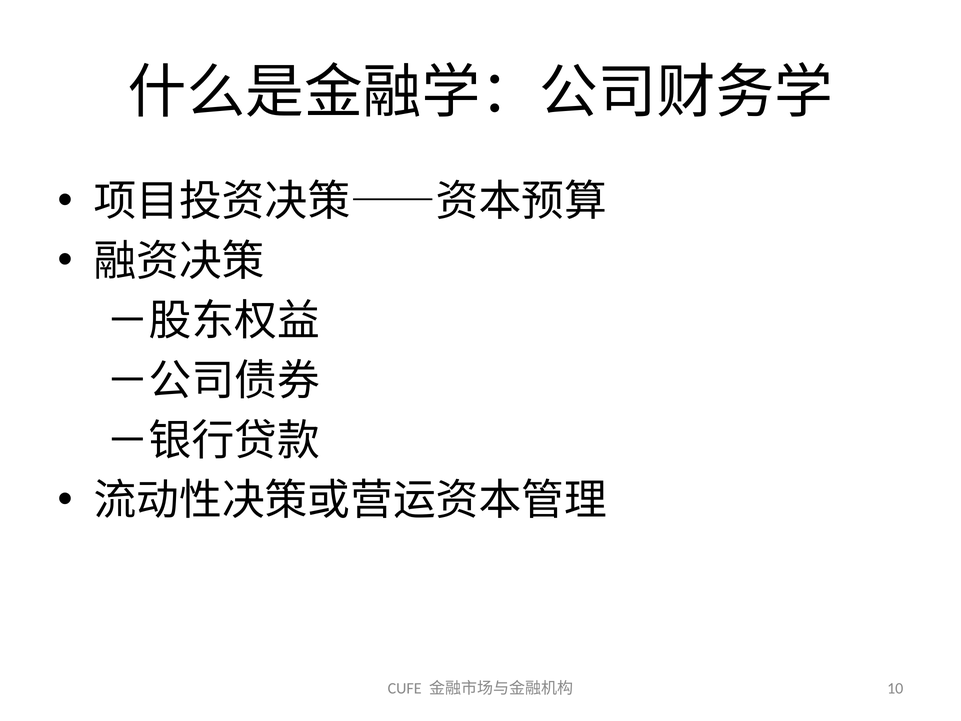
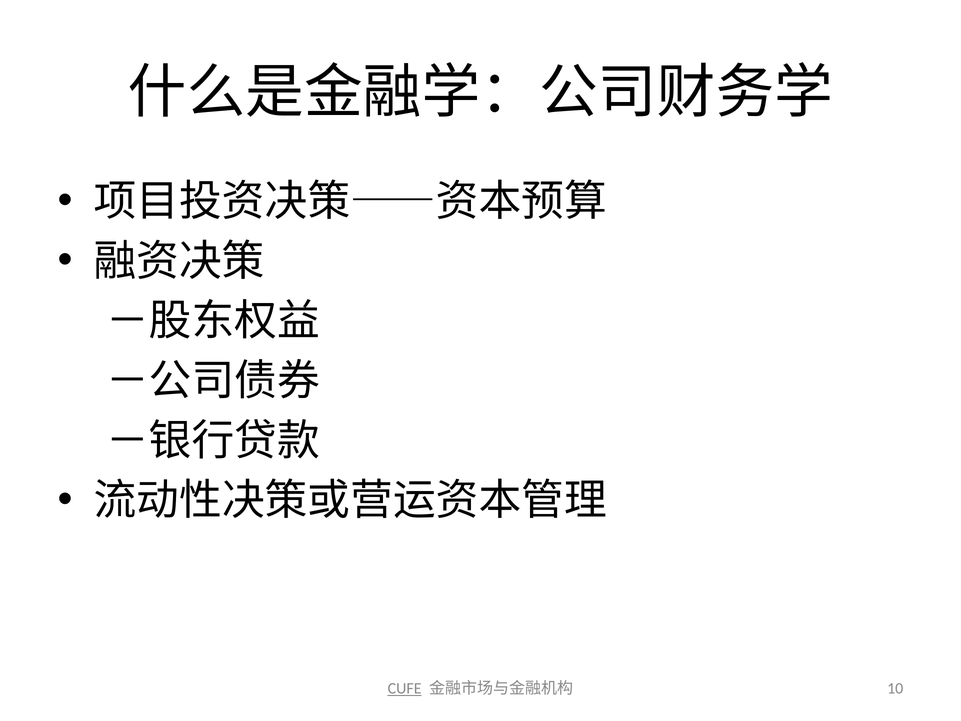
CUFE underline: none -> present (405, 688)
